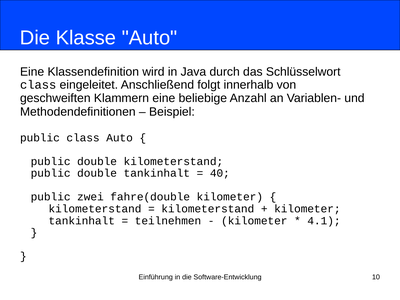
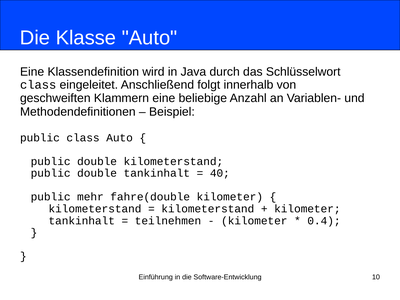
zwei: zwei -> mehr (90, 197)
4.1: 4.1 -> 0.4 (324, 221)
